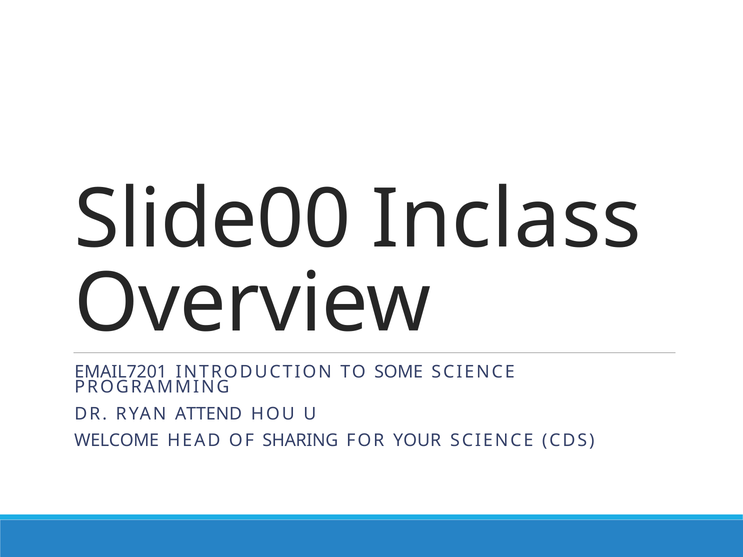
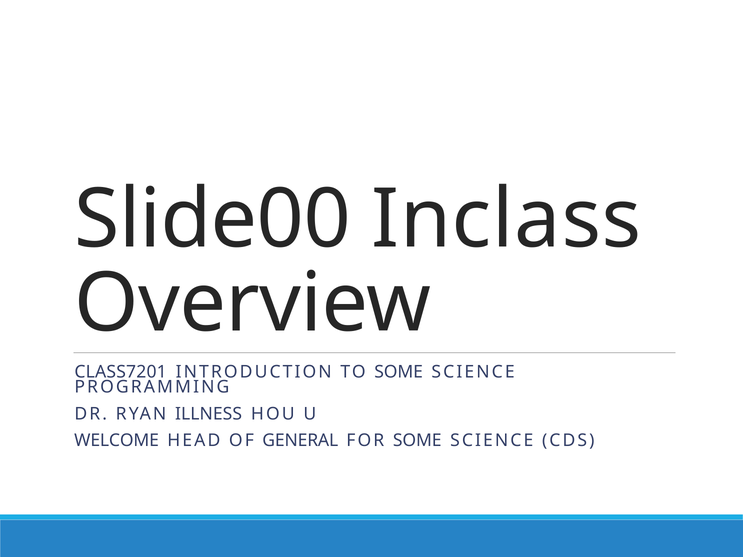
EMAIL7201: EMAIL7201 -> CLASS7201 (121, 372)
ATTEND: ATTEND -> ILLNESS (209, 414)
SHARING: SHARING -> GENERAL (300, 441)
FOR YOUR: YOUR -> SOME (417, 441)
